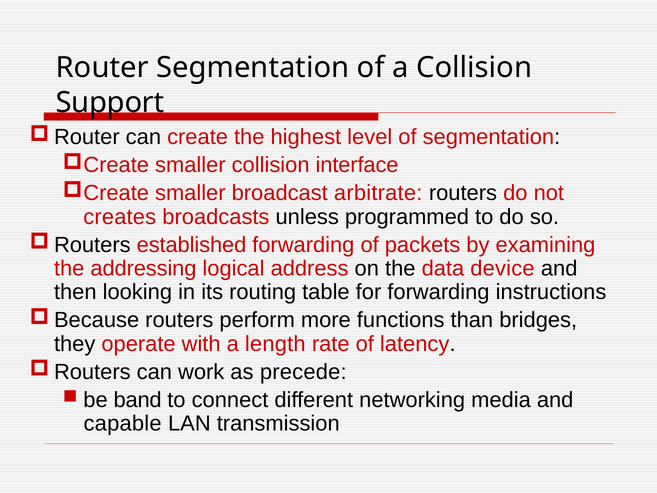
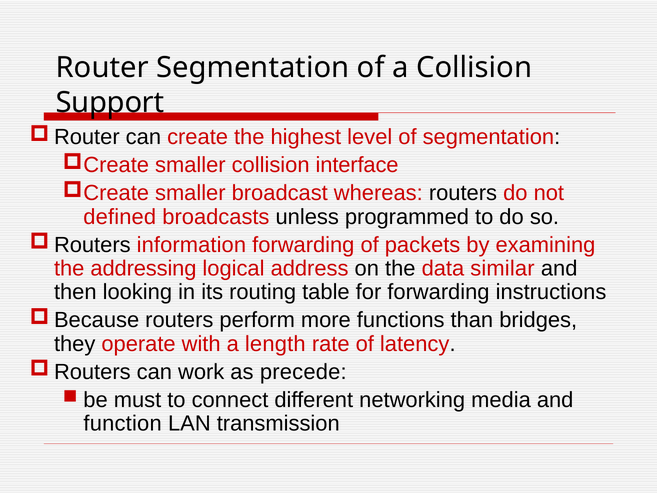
arbitrate: arbitrate -> whereas (378, 193)
creates: creates -> defined (120, 217)
established: established -> information (191, 245)
device: device -> similar (502, 268)
band: band -> must (138, 400)
capable: capable -> function (123, 423)
